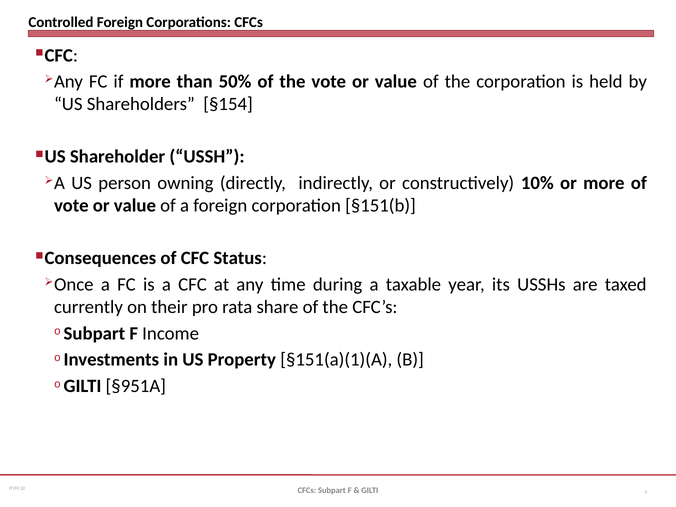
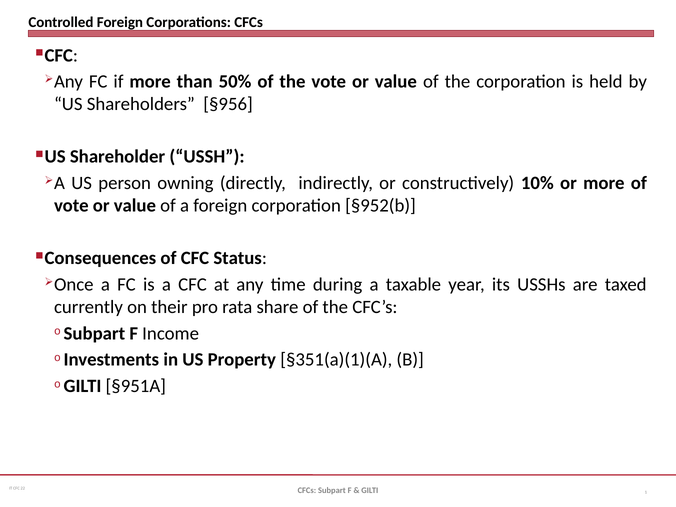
§154: §154 -> §956 (228, 104)
§151(b: §151(b -> §952(b (381, 206)
§151(a)(1)(A: §151(a)(1)(A -> §351(a)(1)(A (336, 360)
